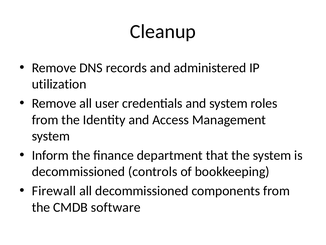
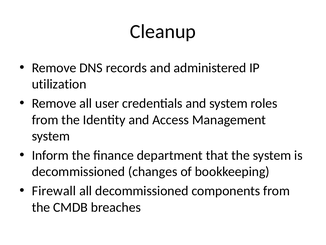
controls: controls -> changes (153, 171)
software: software -> breaches (116, 207)
